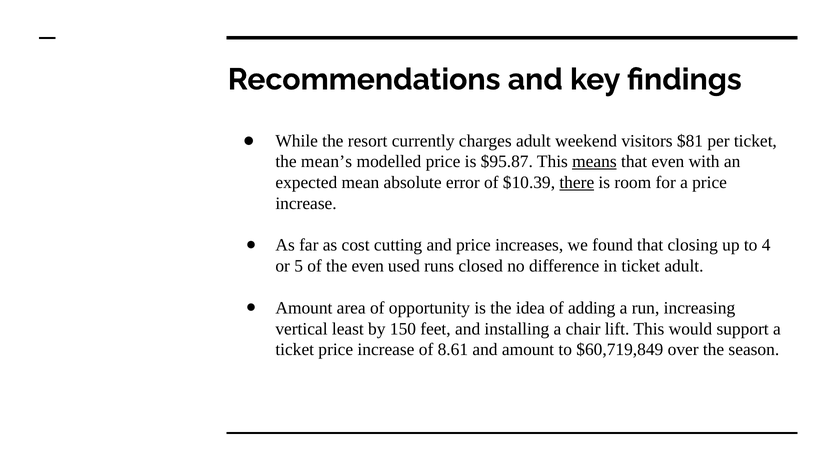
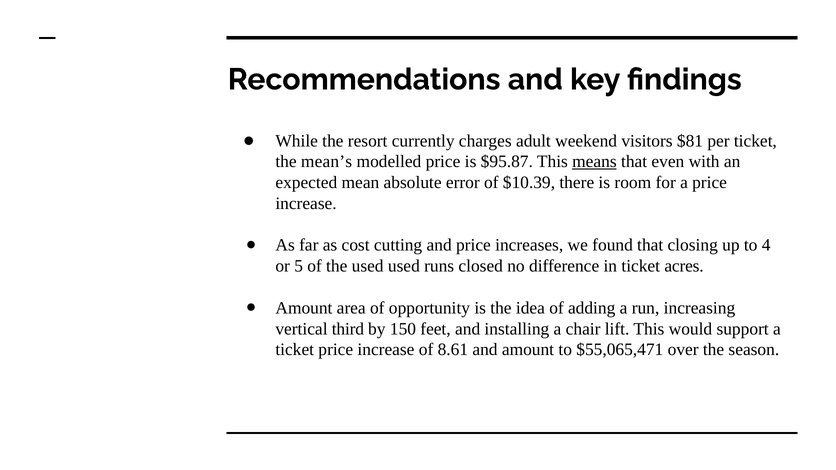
there underline: present -> none (577, 183)
the even: even -> used (368, 266)
ticket adult: adult -> acres (684, 266)
least: least -> third (348, 329)
$60,719,849: $60,719,849 -> $55,065,471 (620, 350)
